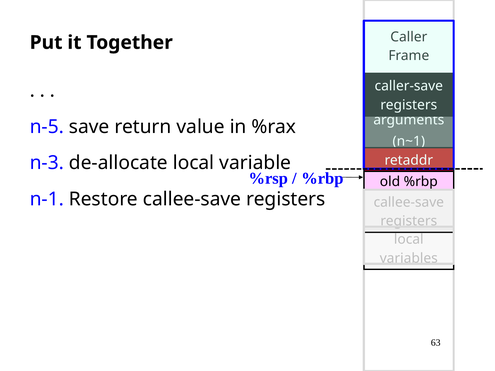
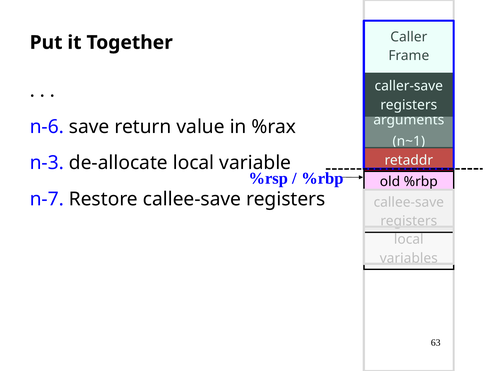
n-5: n-5 -> n-6 (47, 127)
n-1: n-1 -> n-7 (47, 199)
